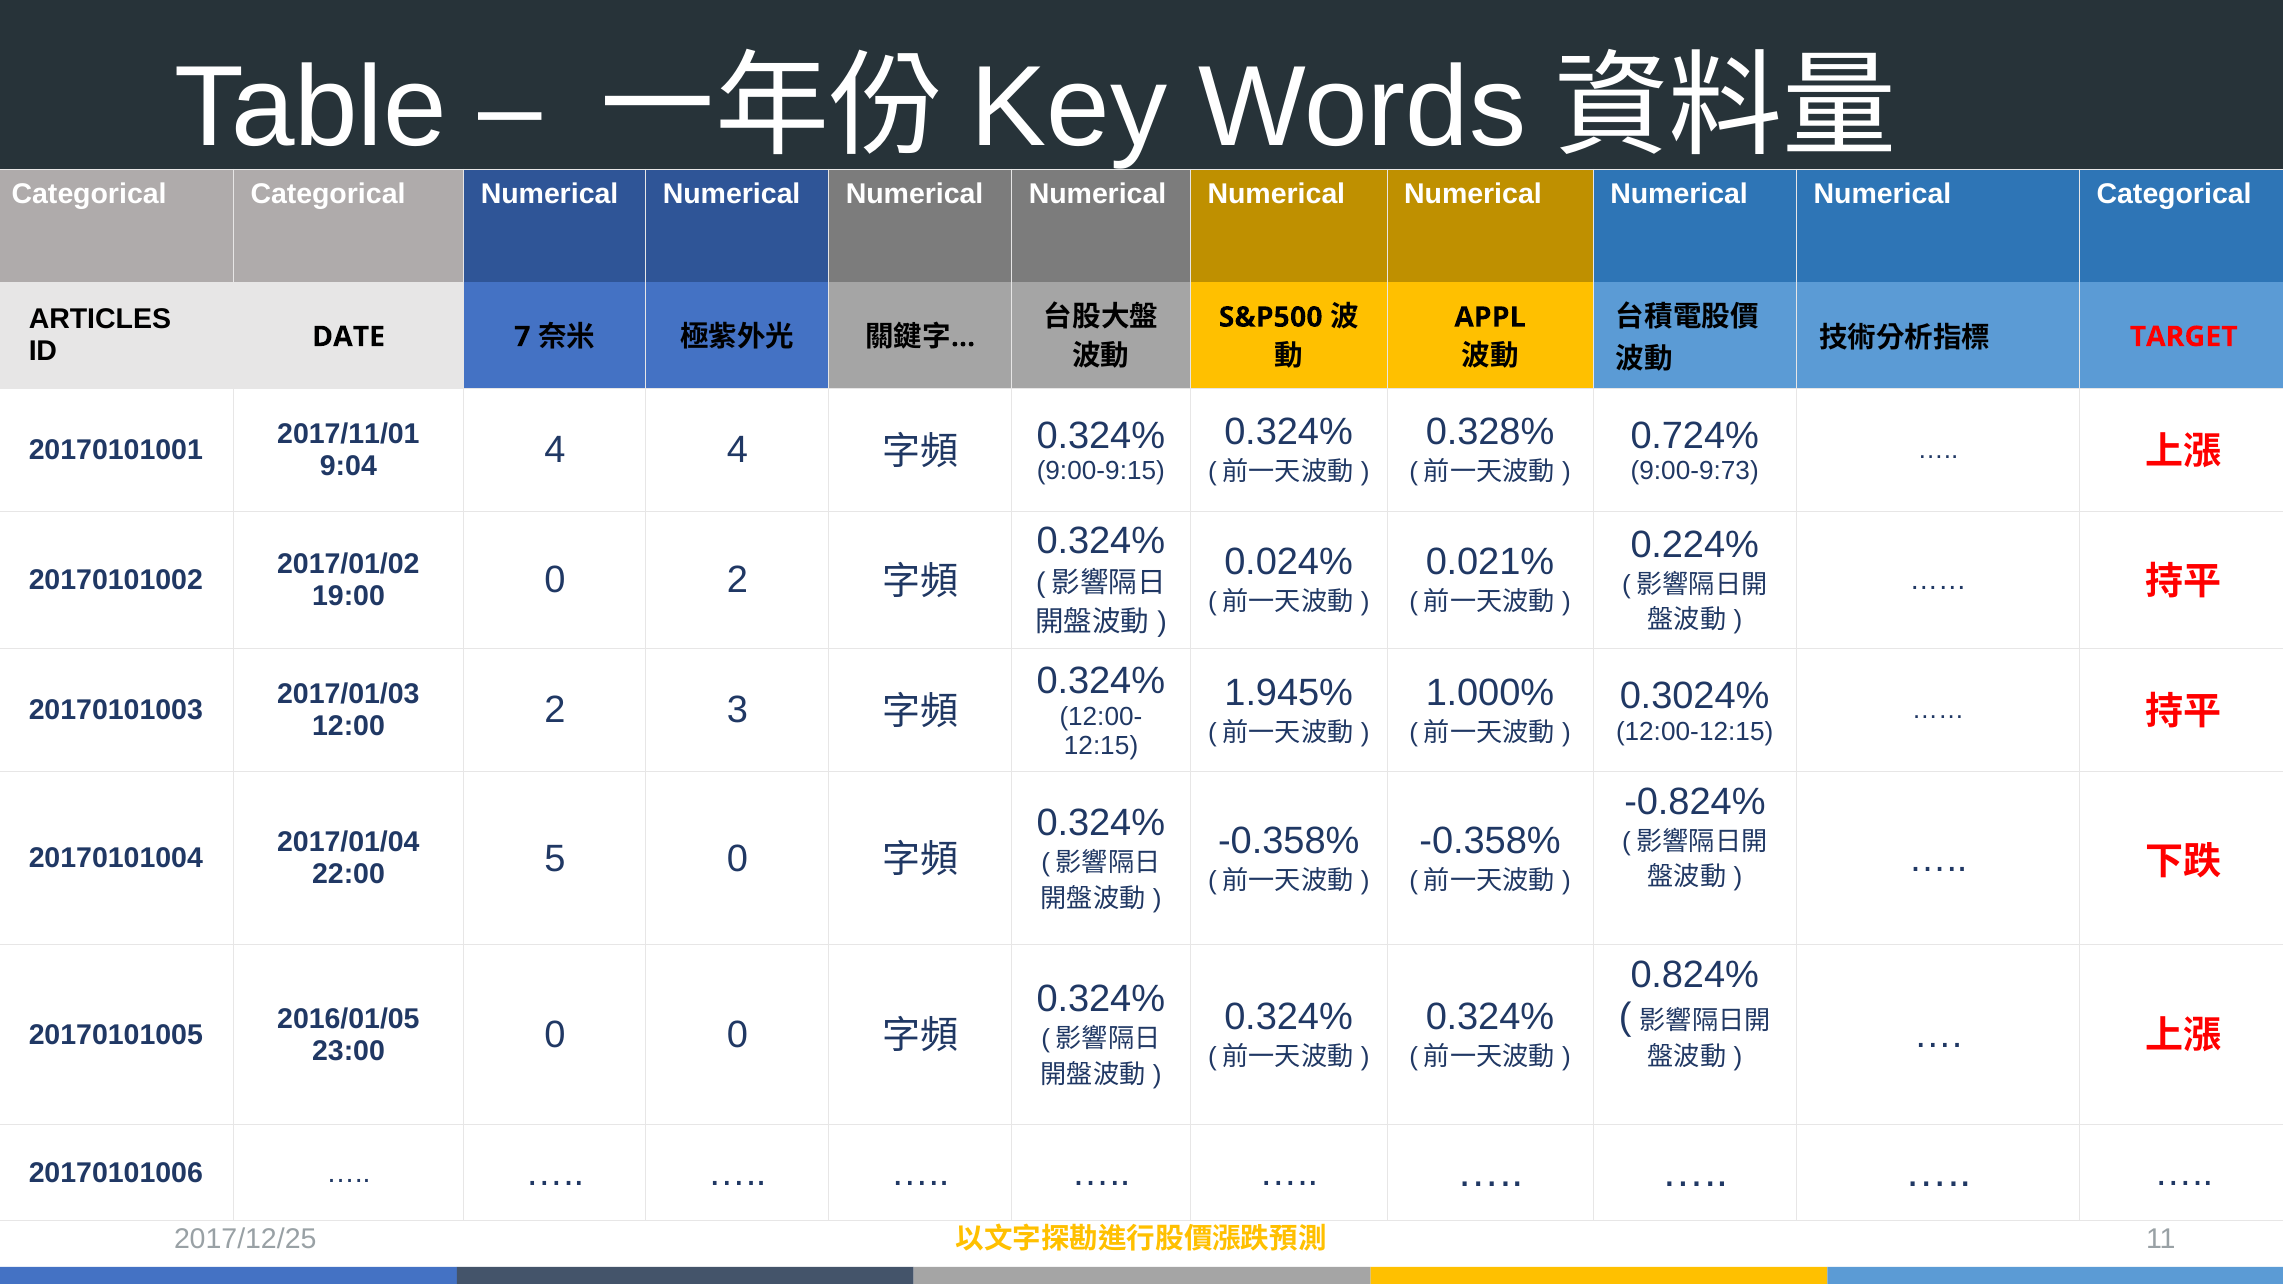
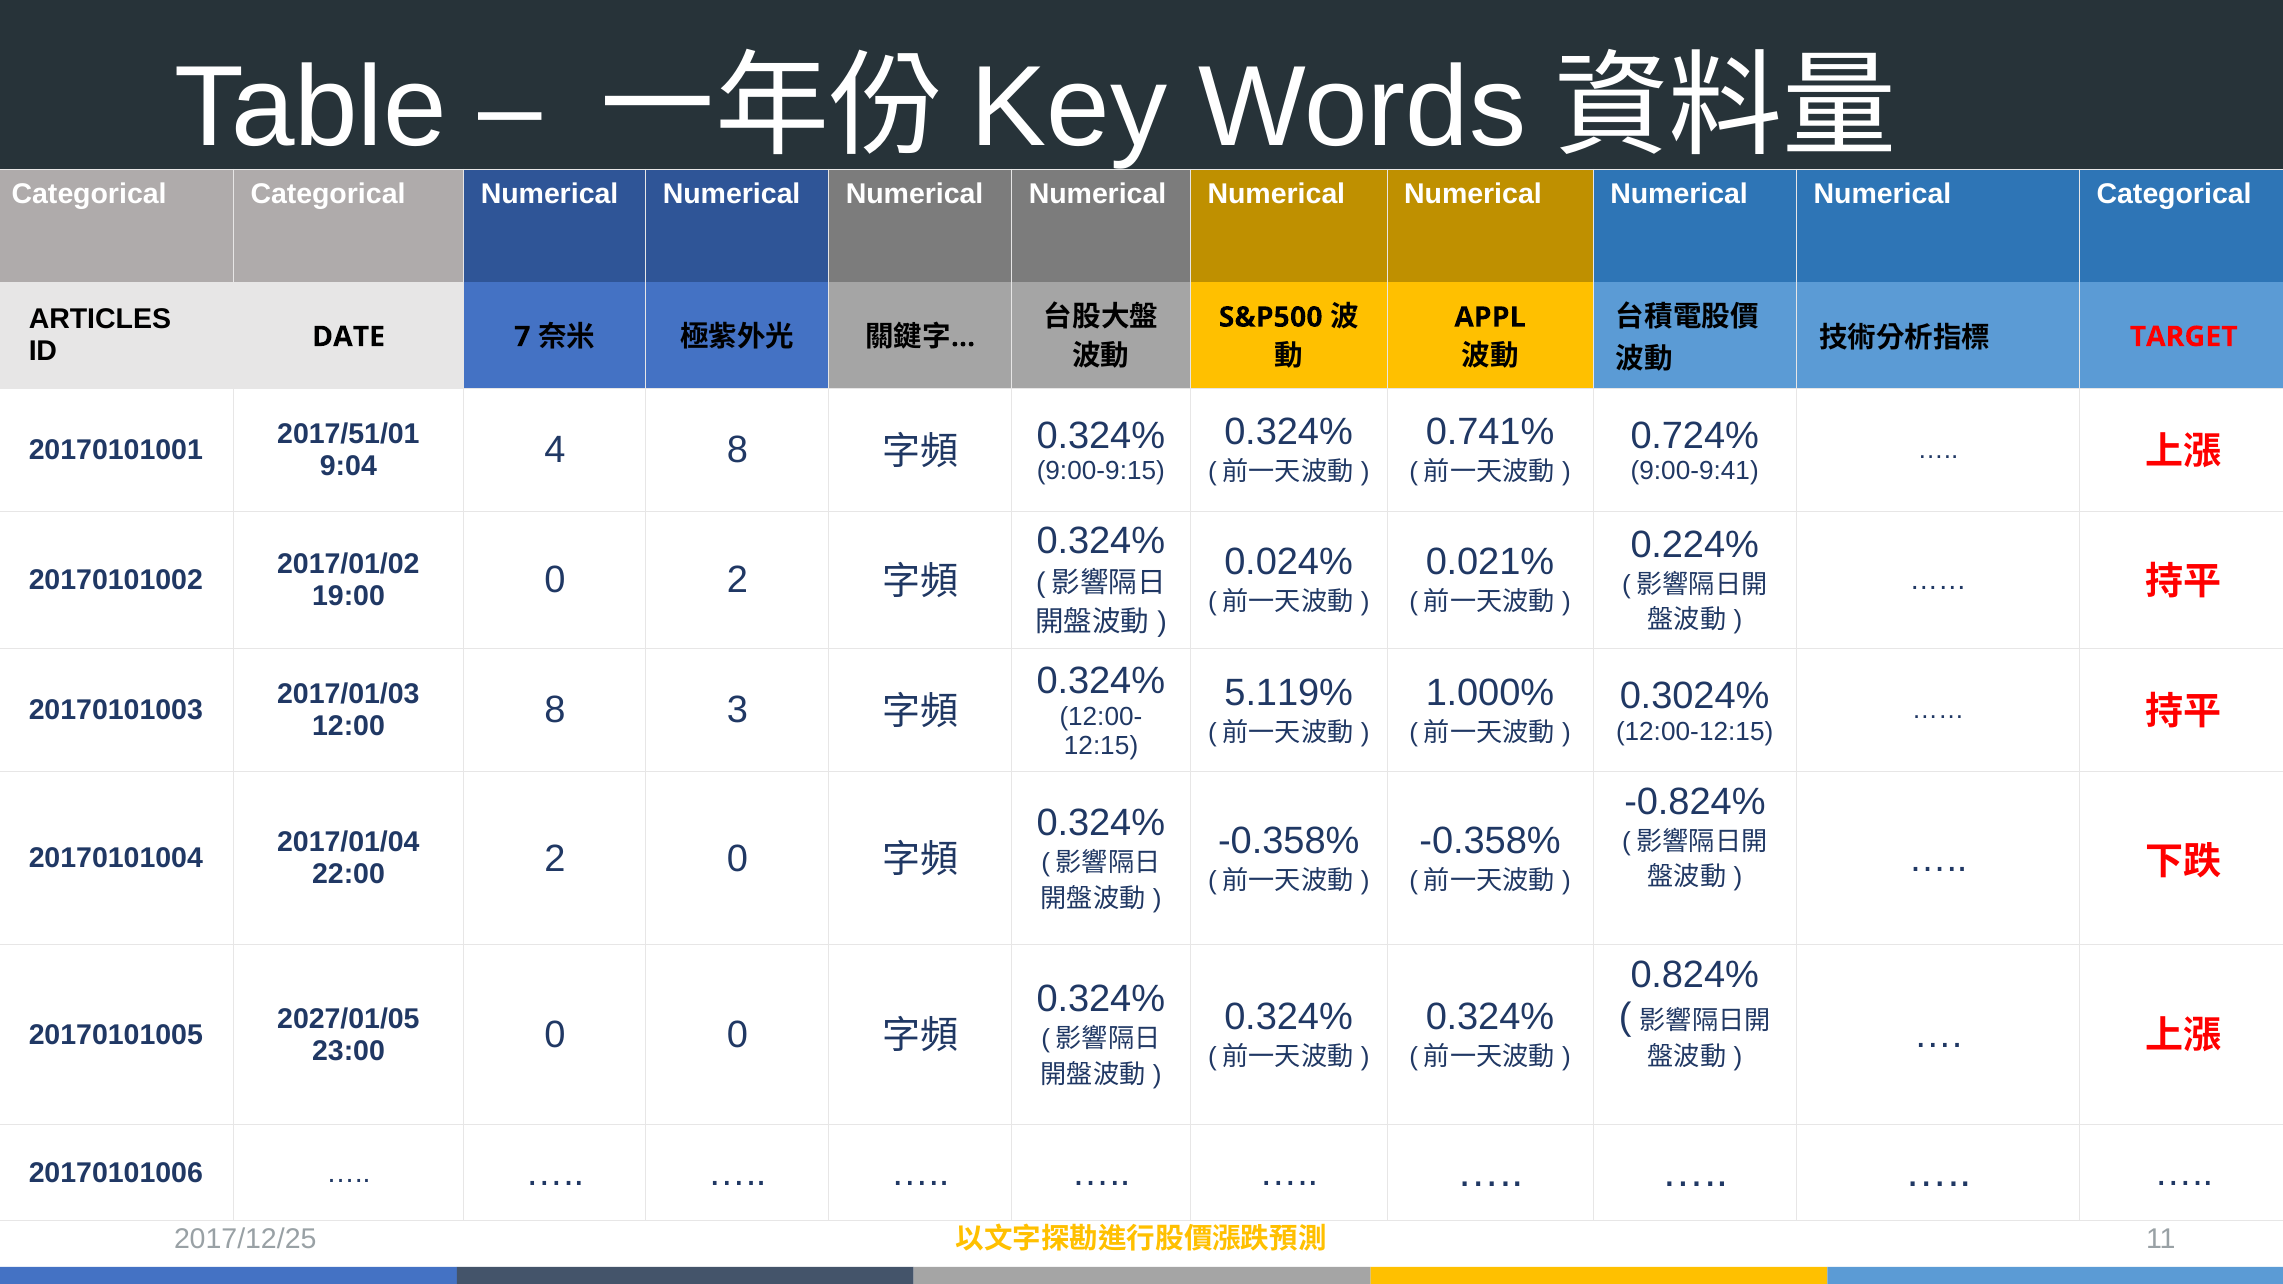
0.328%: 0.328% -> 0.741% (1490, 432)
2017/11/01: 2017/11/01 -> 2017/51/01 (348, 434)
4 4: 4 -> 8 (737, 450)
9:00-9:73: 9:00-9:73 -> 9:00-9:41 (1695, 471)
1.945%: 1.945% -> 5.119% (1289, 693)
12:00 2: 2 -> 8 (555, 711)
22:00 5: 5 -> 2 (555, 859)
2016/01/05: 2016/01/05 -> 2027/01/05 (348, 1019)
